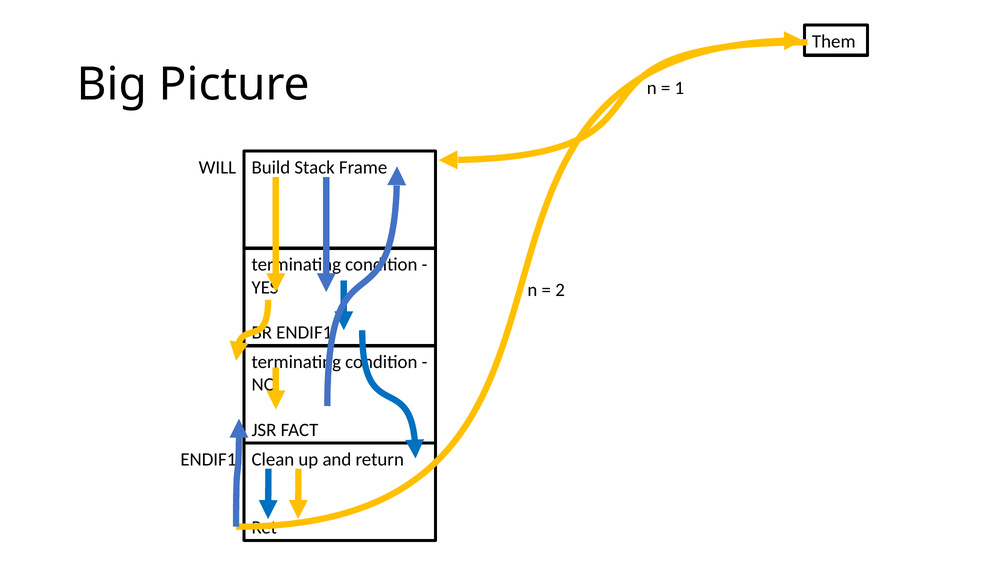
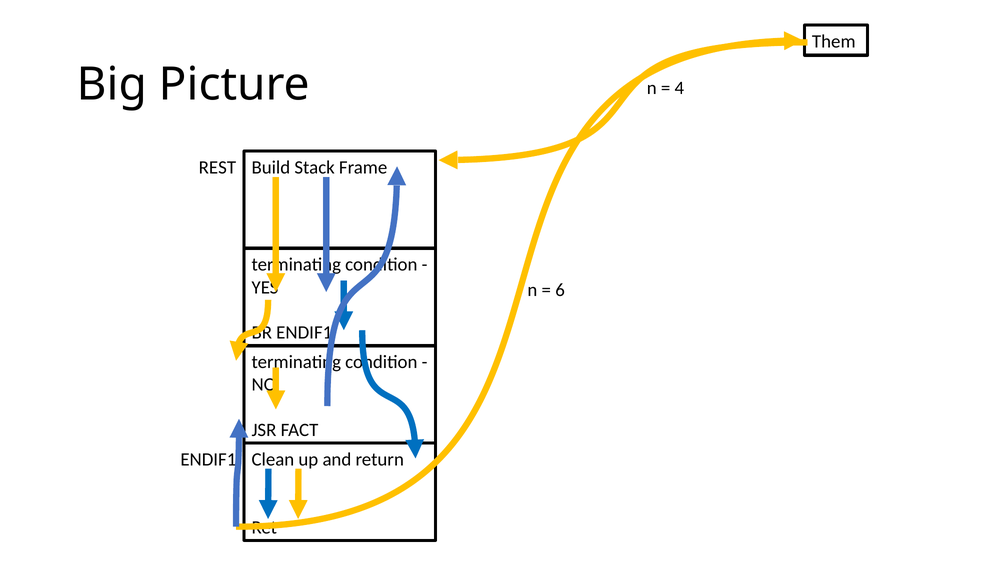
1: 1 -> 4 (679, 88)
WILL: WILL -> REST (217, 167)
2: 2 -> 6 (560, 290)
